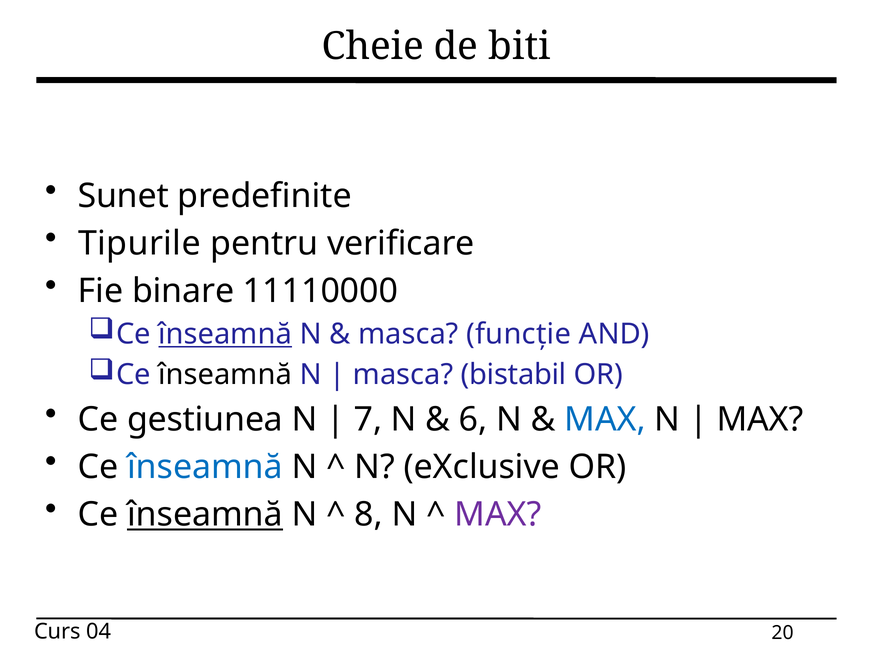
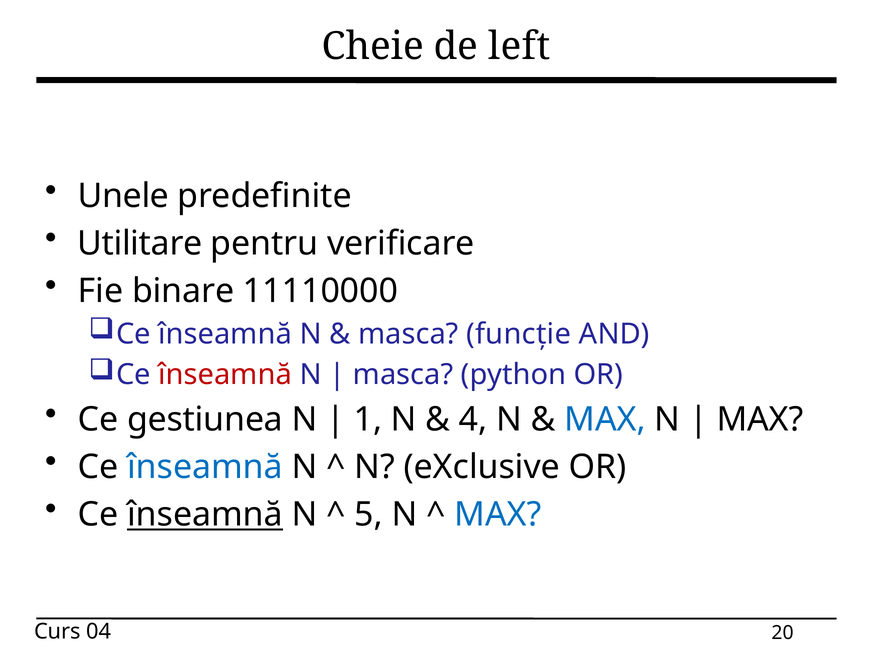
biti: biti -> left (519, 46)
Sunet: Sunet -> Unele (123, 196)
Tipurile: Tipurile -> Utilitare (140, 243)
înseamnă underline: present -> none (225, 334)
înseamnă colour: black -> red (225, 375)
bistabil: bistabil -> python (514, 375)
7: 7 -> 1 (368, 420)
6: 6 -> 4 (473, 420)
8: 8 -> 5 (369, 515)
MAX colour: purple -> blue (498, 515)
